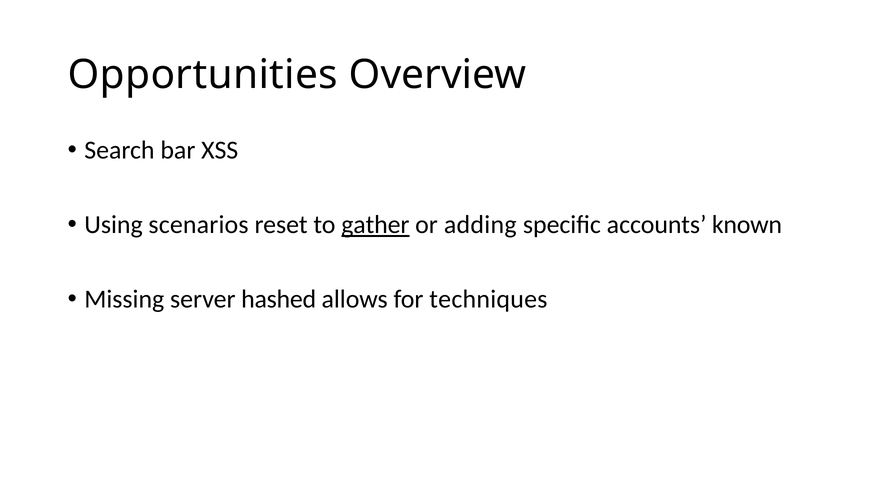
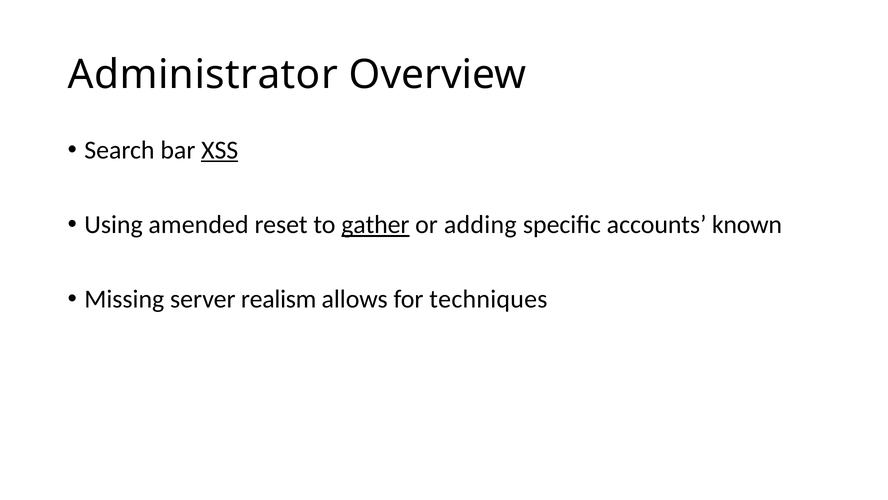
Opportunities: Opportunities -> Administrator (203, 75)
XSS underline: none -> present (220, 150)
scenarios: scenarios -> amended (199, 225)
hashed: hashed -> realism (279, 299)
